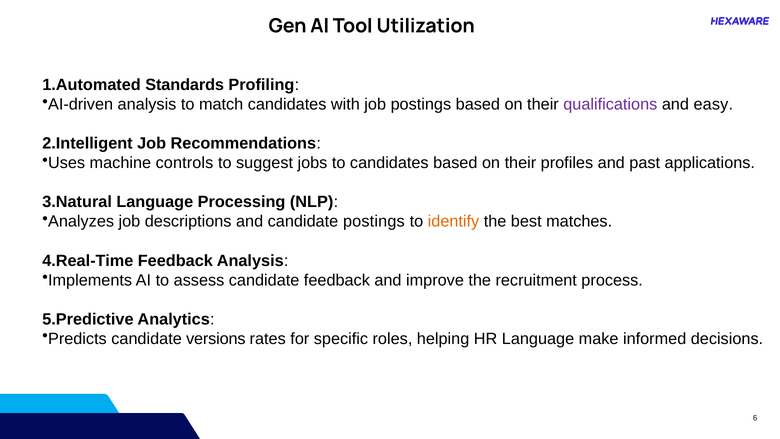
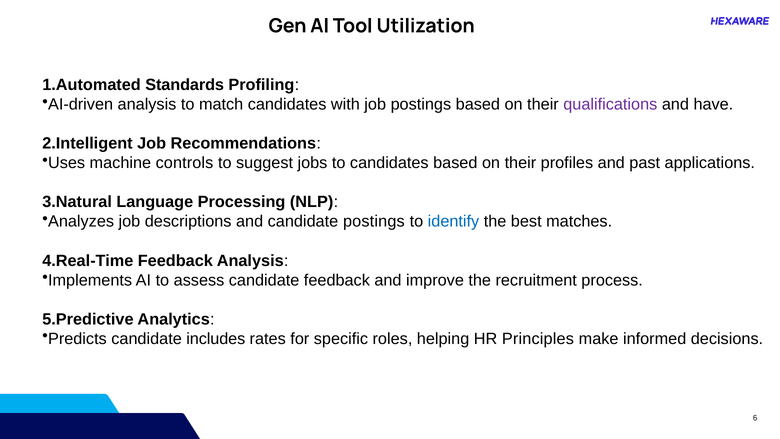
easy: easy -> have (713, 104)
identify colour: orange -> blue (453, 221)
versions: versions -> includes (216, 339)
HR Language: Language -> Principles (538, 339)
